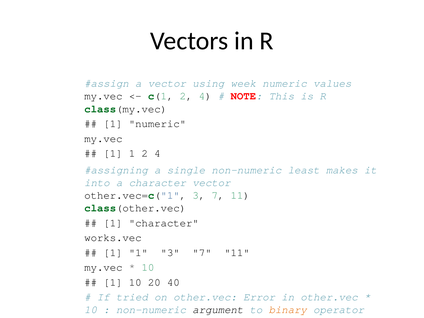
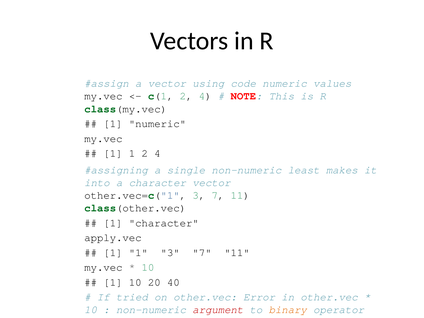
week: week -> code (243, 83)
works.vec: works.vec -> apply.vec (113, 238)
argument colour: black -> red (218, 310)
